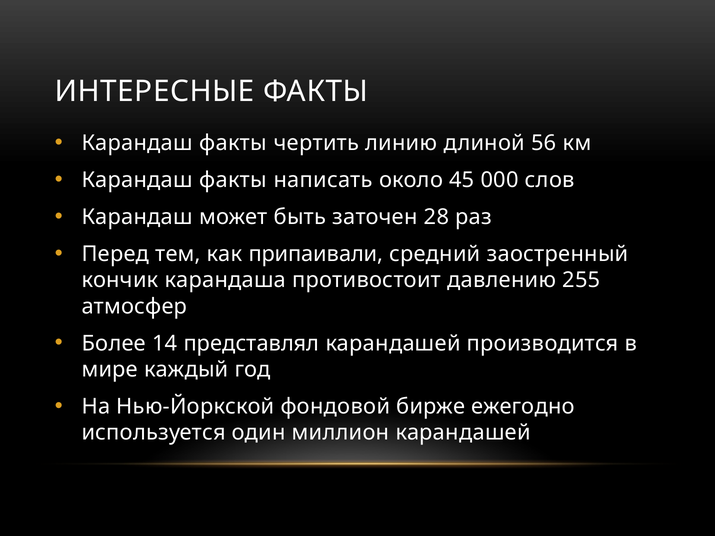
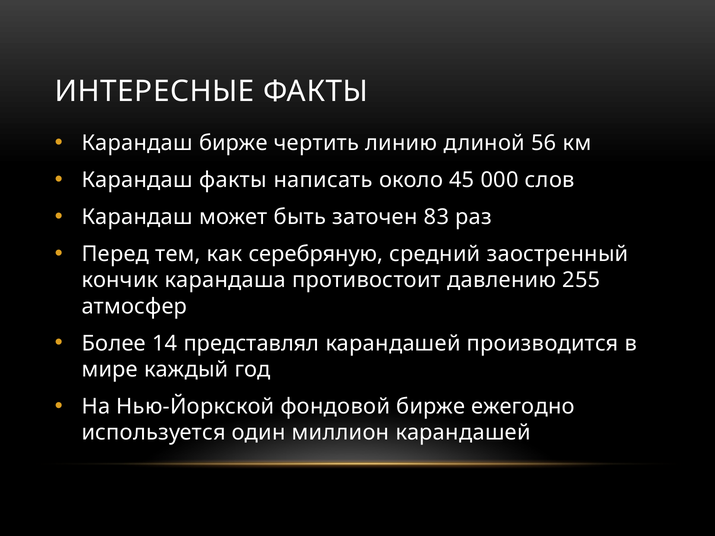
факты: факты -> бирже (233, 143)
28: 28 -> 83 (437, 217)
припаивали: припаивали -> серебряную (316, 254)
